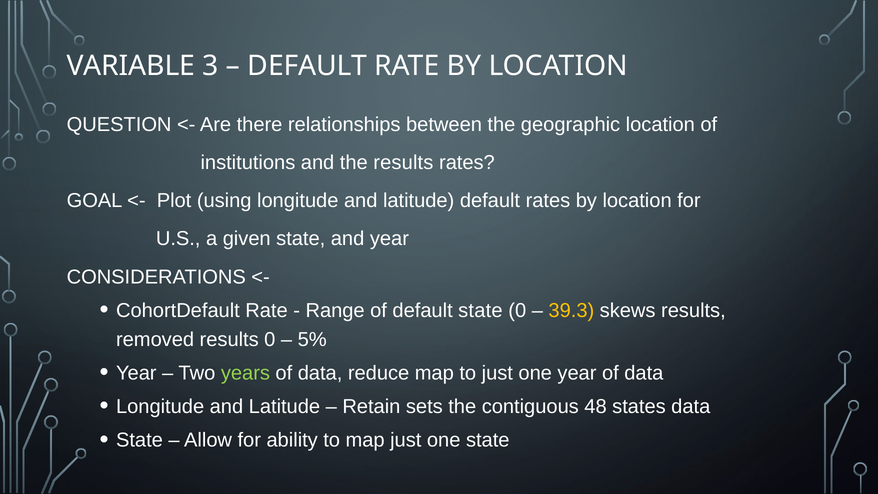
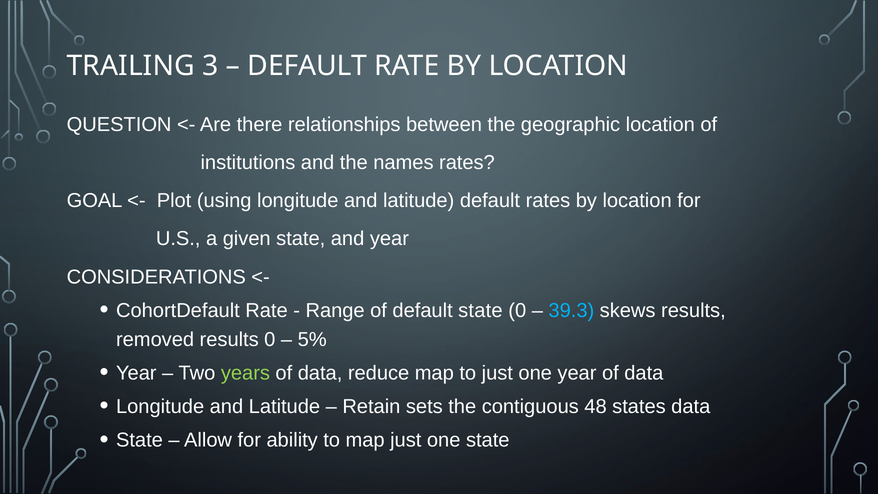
VARIABLE: VARIABLE -> TRAILING (131, 66)
the results: results -> names (403, 163)
39.3 colour: yellow -> light blue (571, 310)
